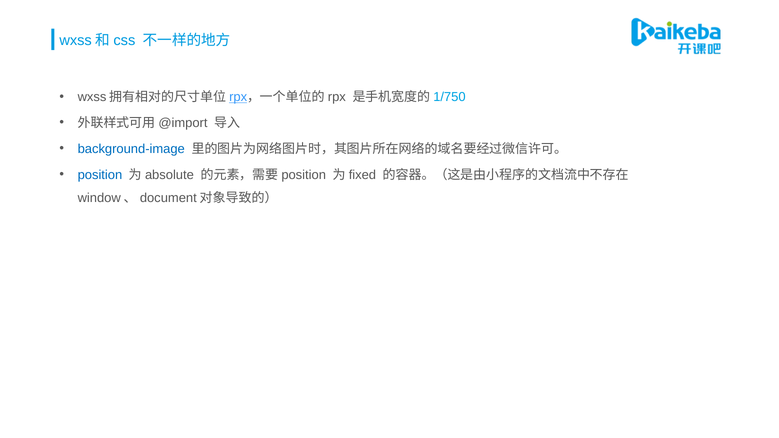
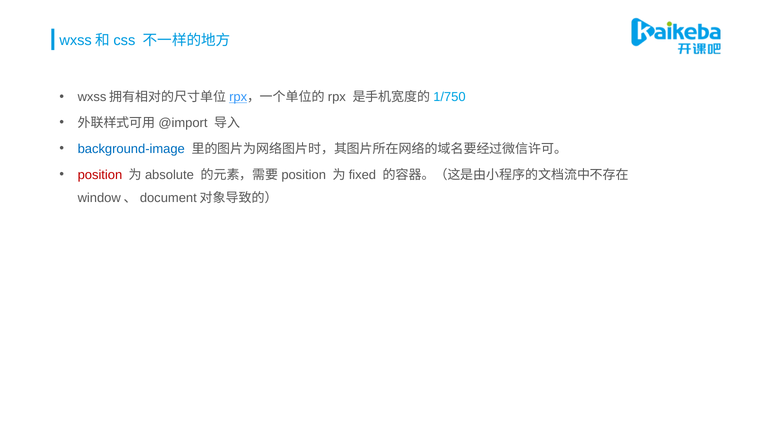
position colour: blue -> red (100, 175)
